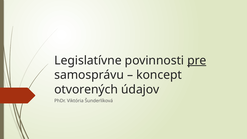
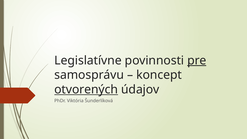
otvorených underline: none -> present (86, 89)
